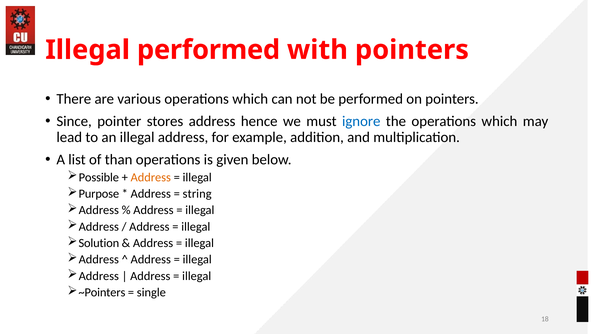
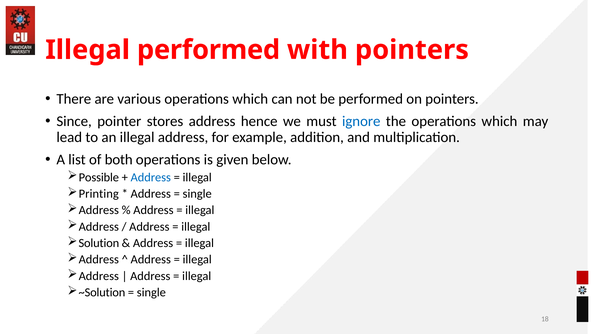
than: than -> both (119, 160)
Address colour: orange -> blue (151, 177)
Purpose: Purpose -> Printing (99, 194)
string: string -> single (197, 194)
~Pointers: ~Pointers -> ~Solution (102, 293)
